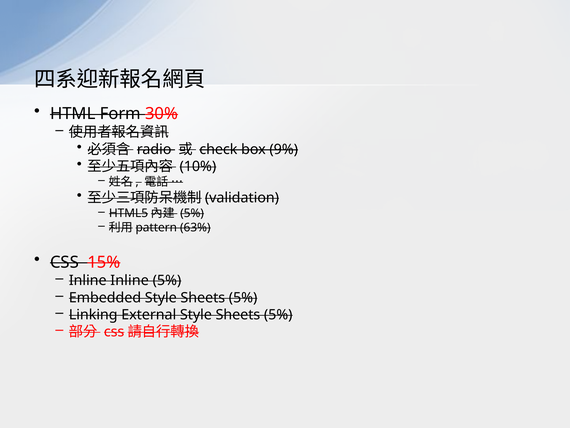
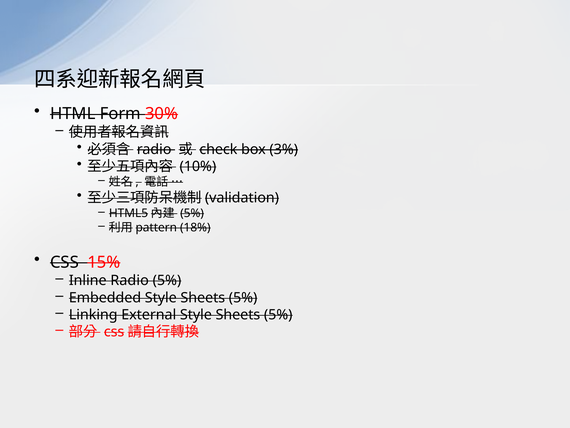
9%: 9% -> 3% (284, 149)
63%: 63% -> 18% (195, 227)
Inline Inline: Inline -> Radio (130, 280)
